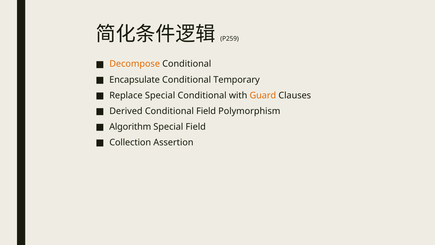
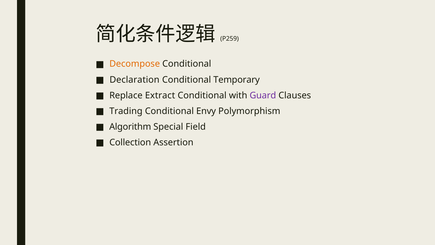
Encapsulate: Encapsulate -> Declaration (134, 80)
Replace Special: Special -> Extract (160, 95)
Guard colour: orange -> purple (263, 95)
Derived: Derived -> Trading (126, 111)
Conditional Field: Field -> Envy (206, 111)
